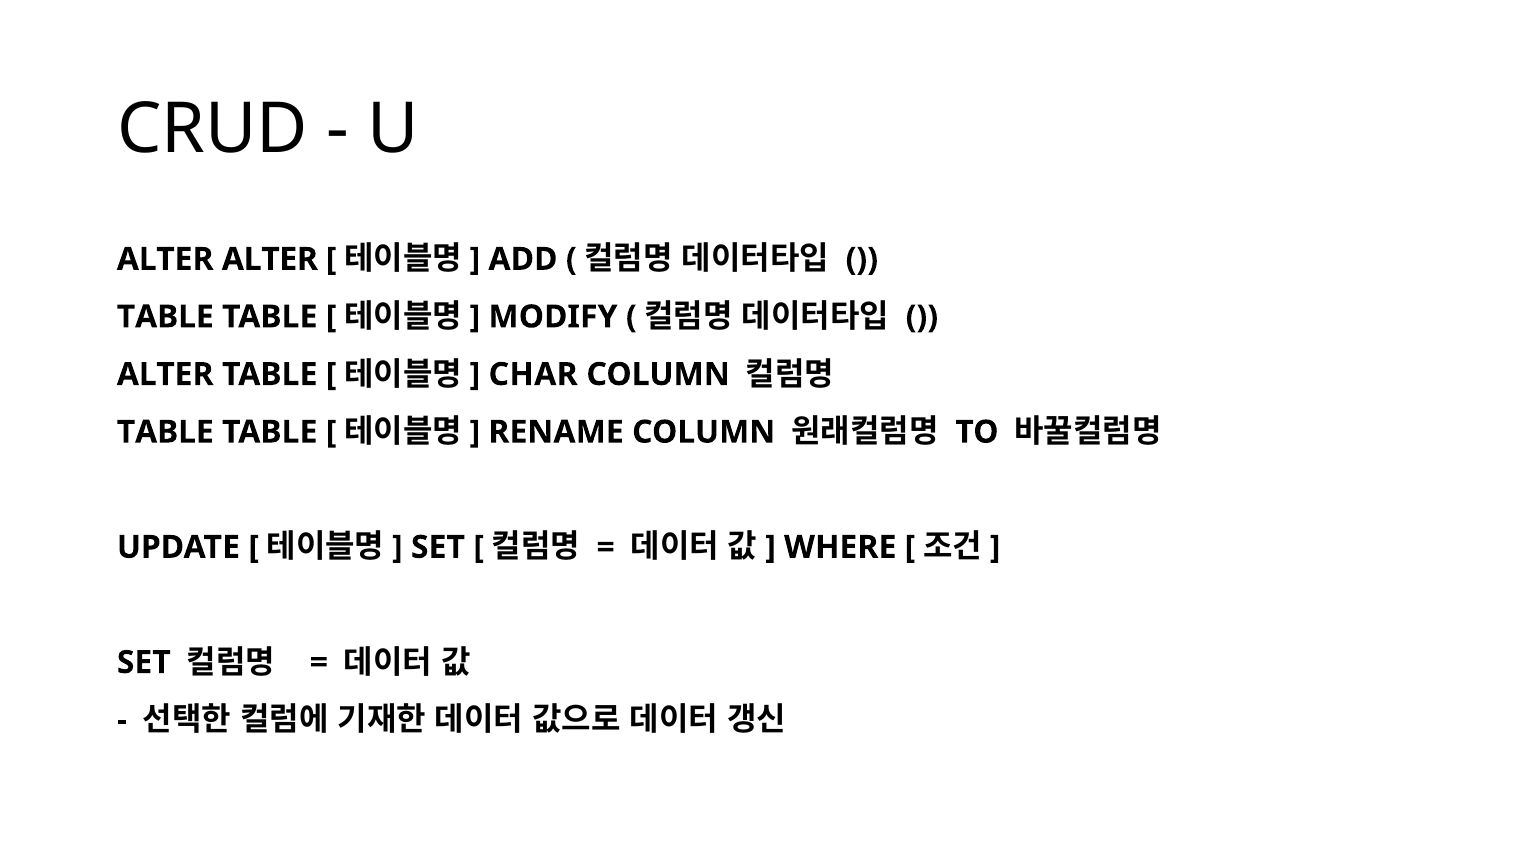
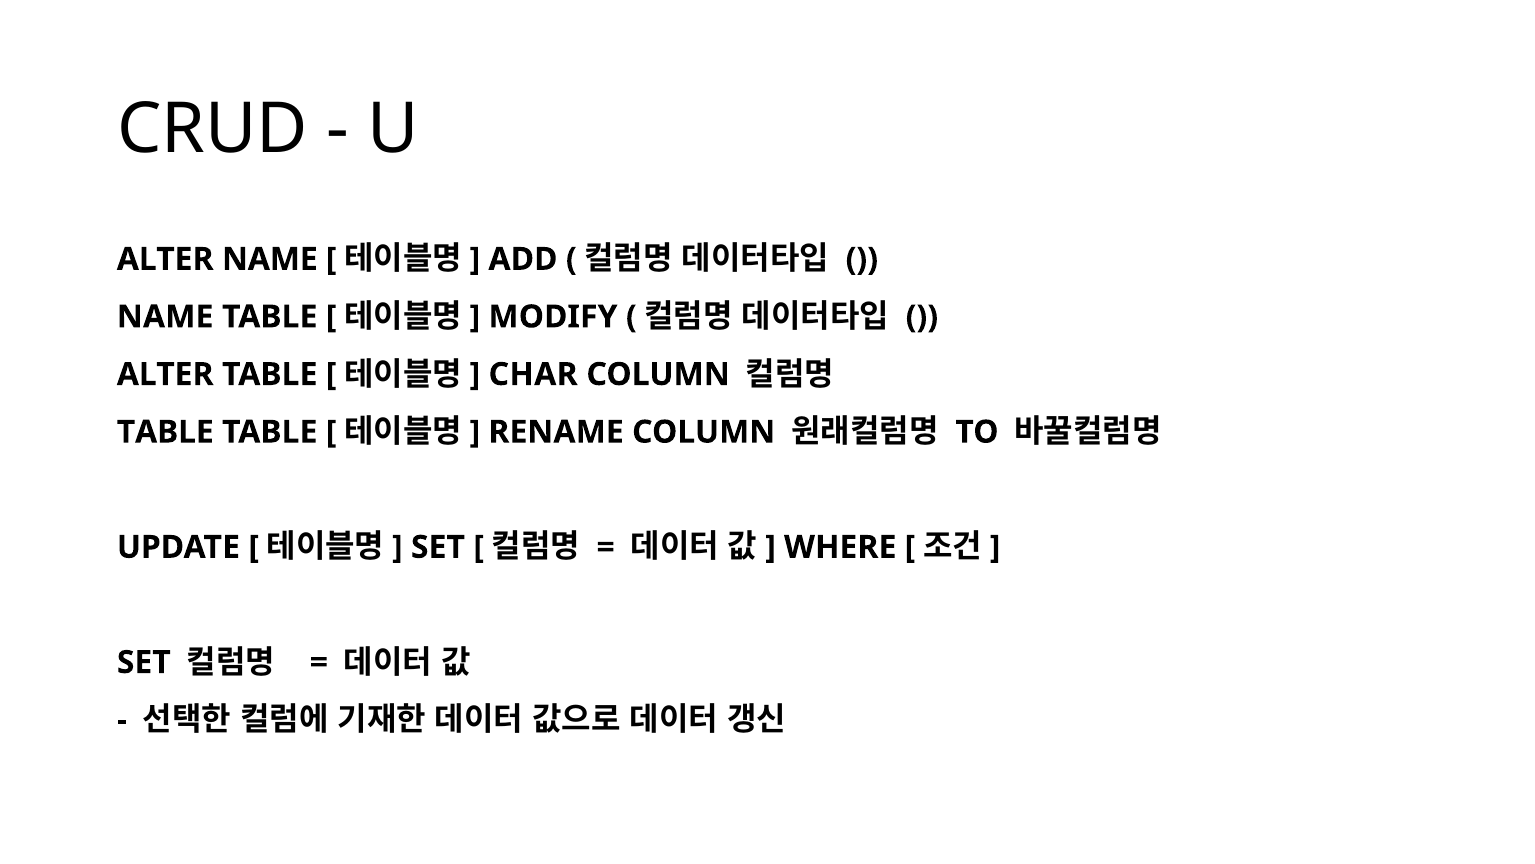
ALTER ALTER: ALTER -> NAME (270, 259)
TABLE: TABLE -> NAME (165, 317)
